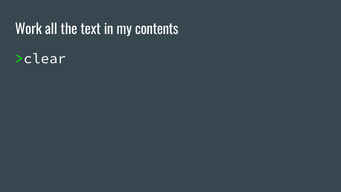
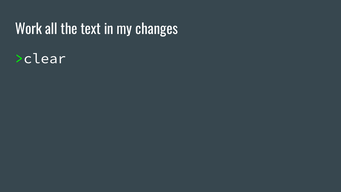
contents: contents -> changes (157, 30)
